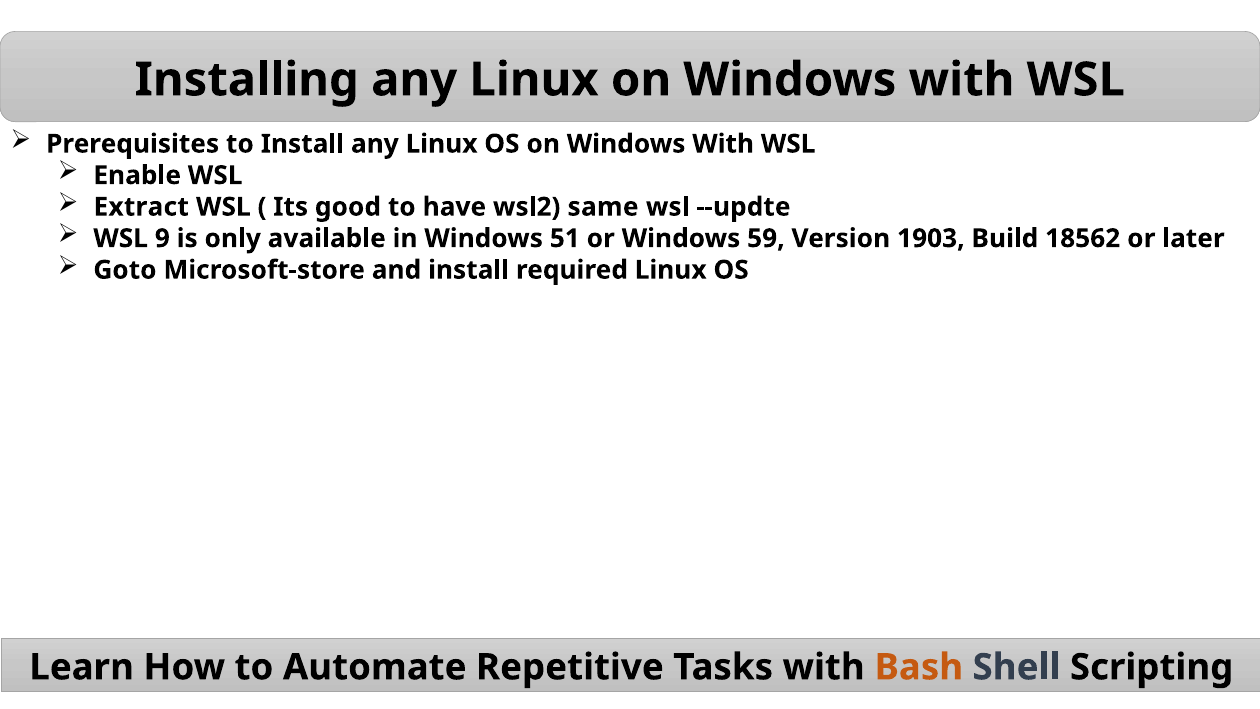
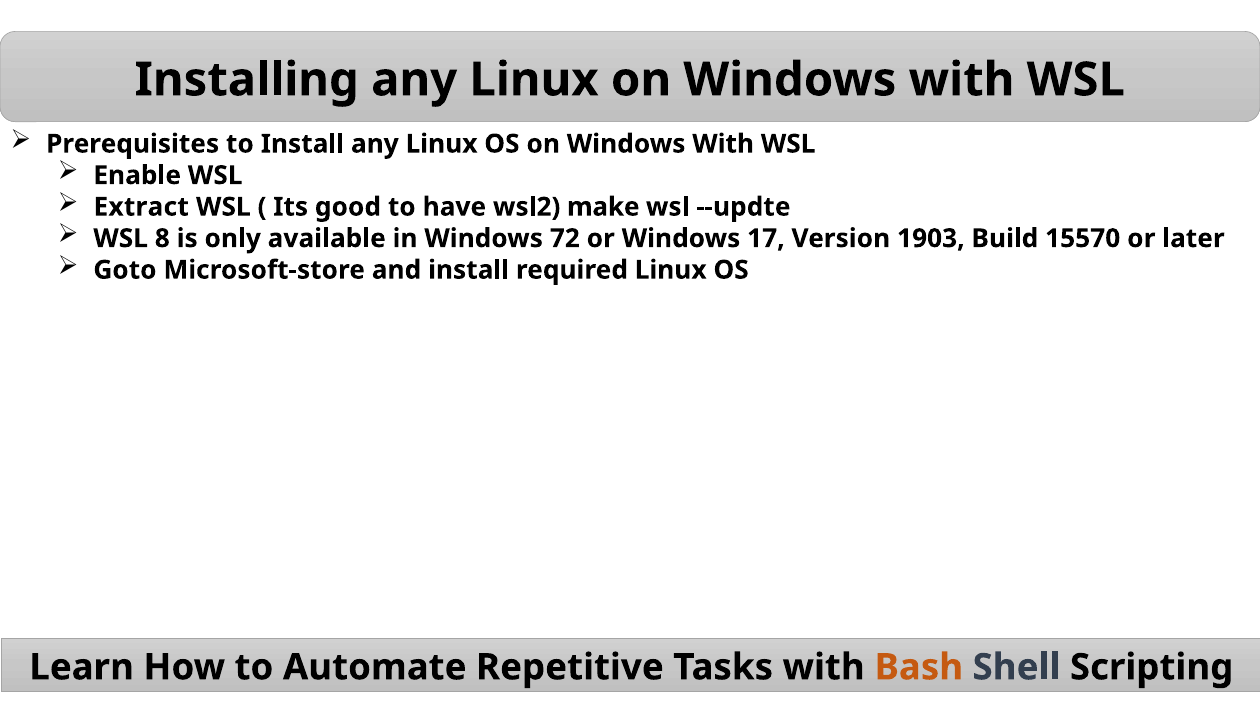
same: same -> make (603, 207)
9: 9 -> 8 (162, 238)
51: 51 -> 72 (565, 238)
59: 59 -> 17 (766, 238)
18562: 18562 -> 15570 (1083, 238)
